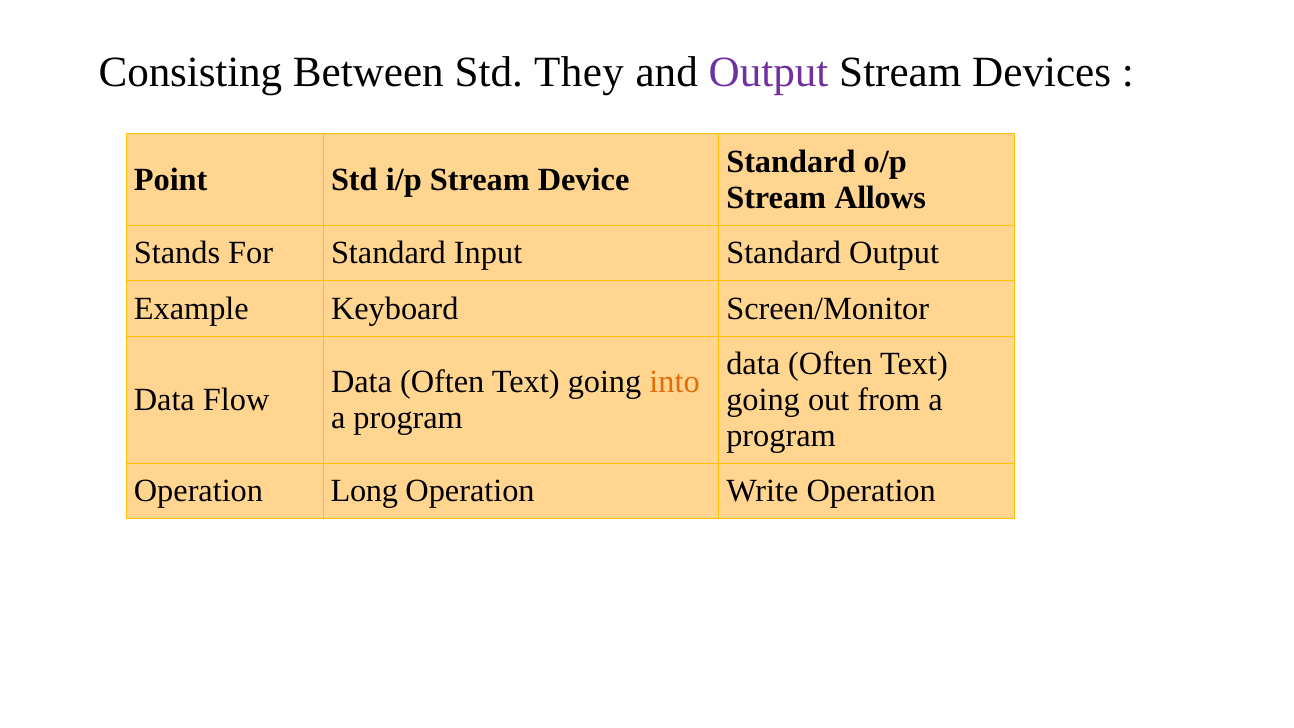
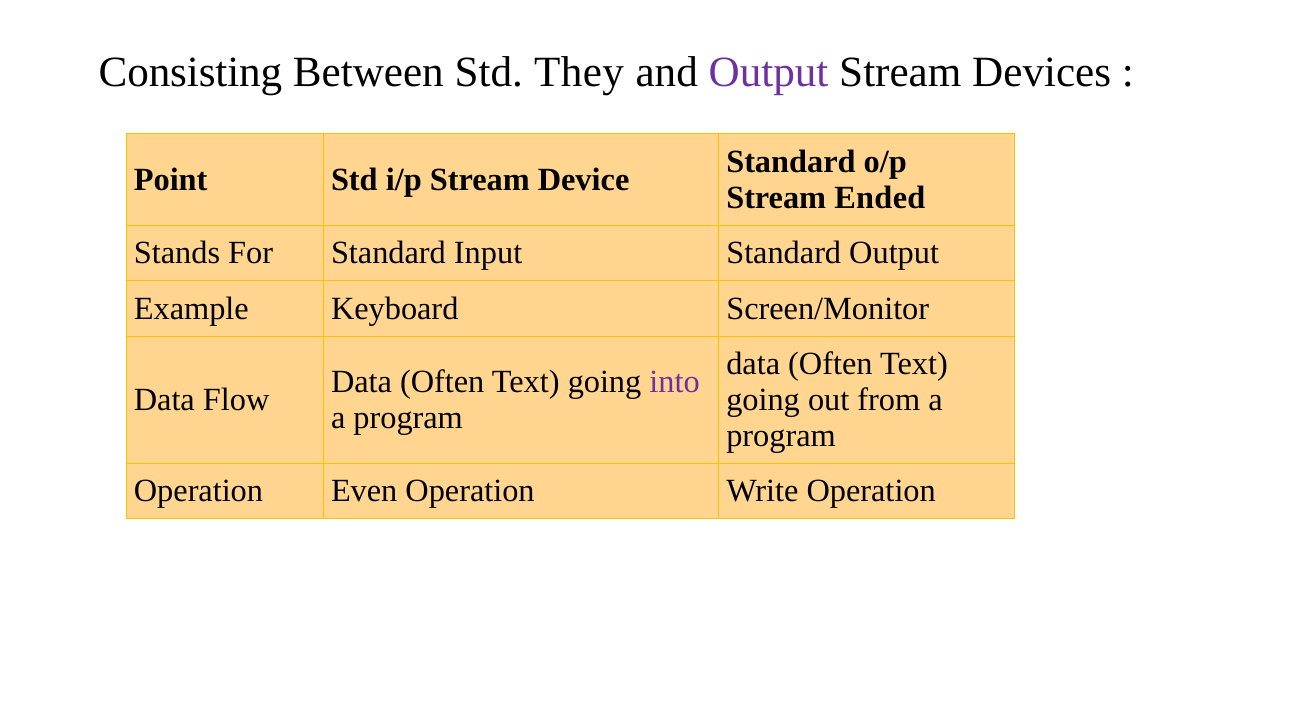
Allows: Allows -> Ended (880, 197)
into colour: orange -> purple (675, 382)
Long: Long -> Even (364, 491)
